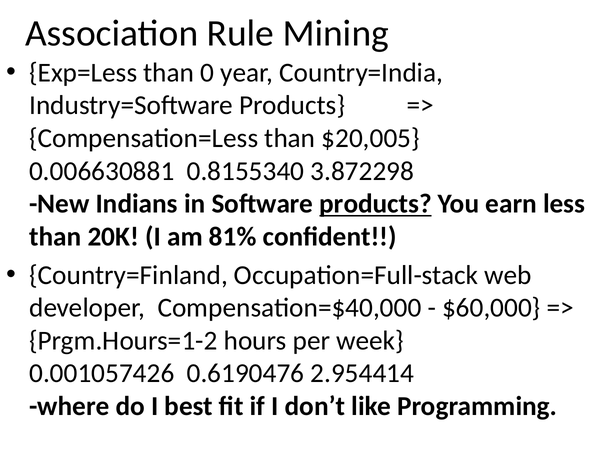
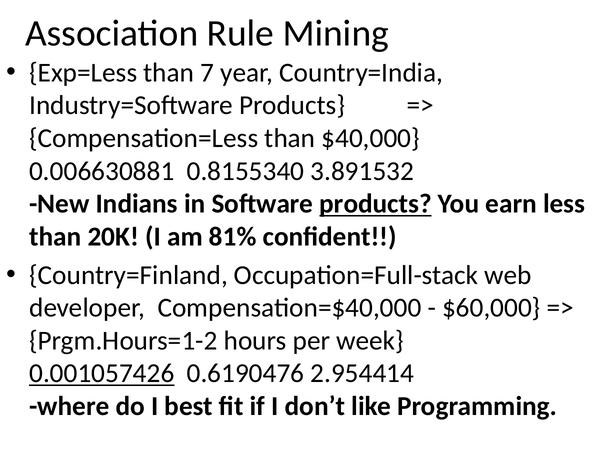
0: 0 -> 7 (207, 73)
$20,005: $20,005 -> $40,000 (371, 138)
3.872298: 3.872298 -> 3.891532 (362, 171)
0.001057426 underline: none -> present (102, 373)
